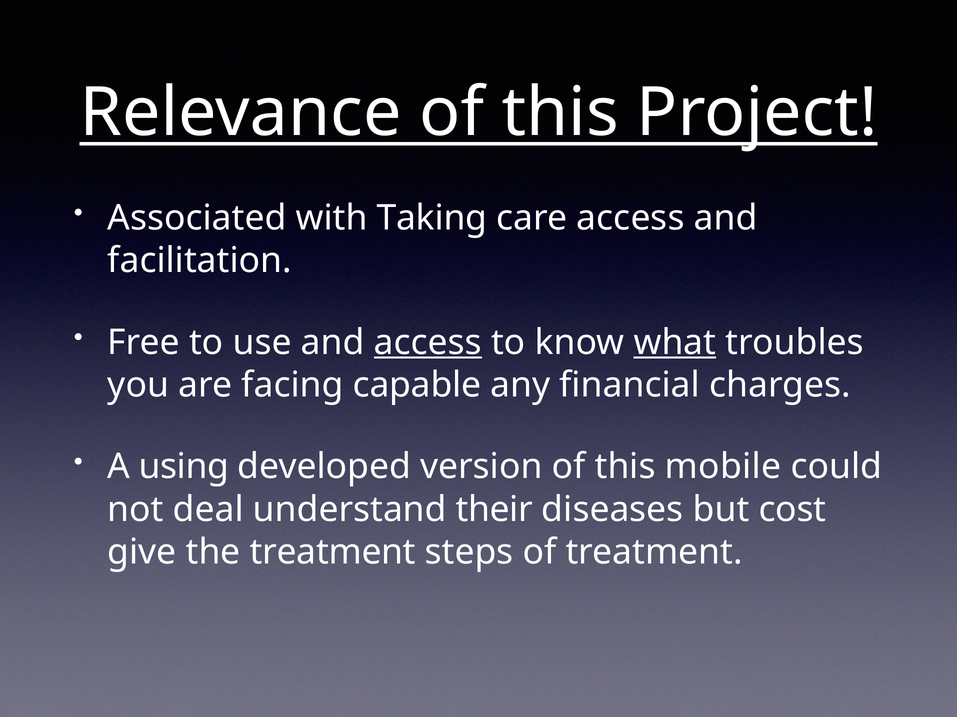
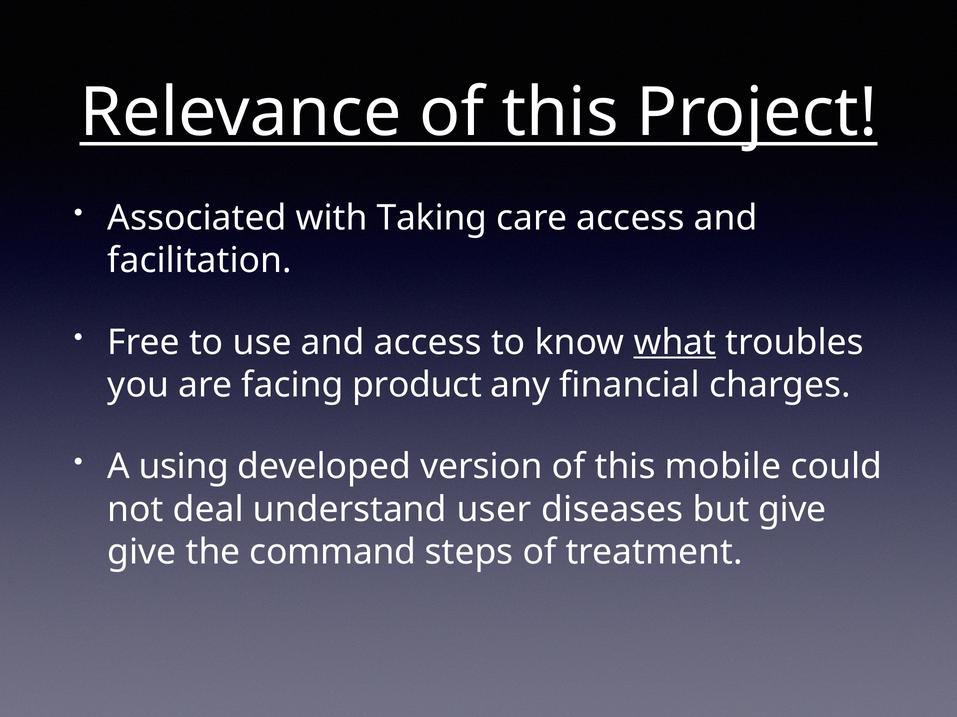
access underline: present -> none (428, 343)
capable: capable -> product (417, 385)
their: their -> user (494, 510)
but cost: cost -> give (793, 510)
the treatment: treatment -> command (333, 552)
